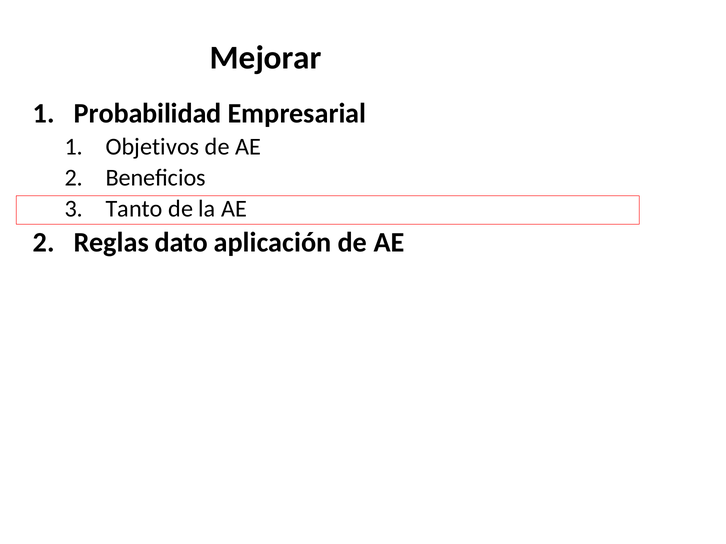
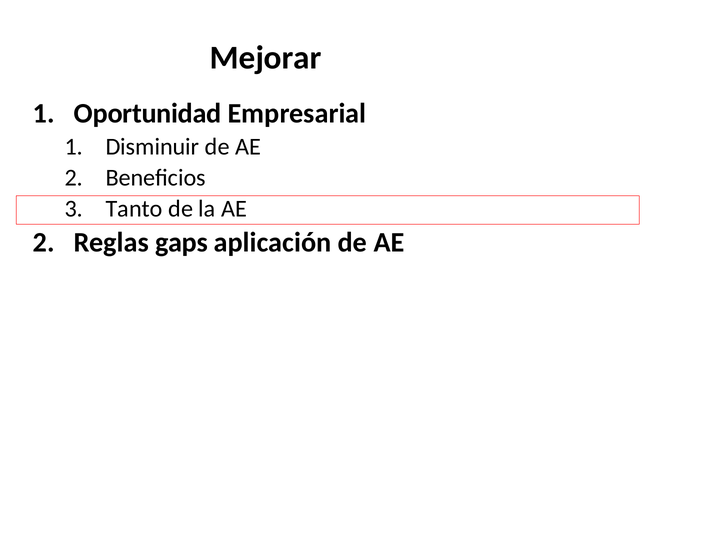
Probabilidad: Probabilidad -> Oportunidad (148, 114)
Objetivos: Objetivos -> Disminuir (152, 147)
dato: dato -> gaps (182, 243)
